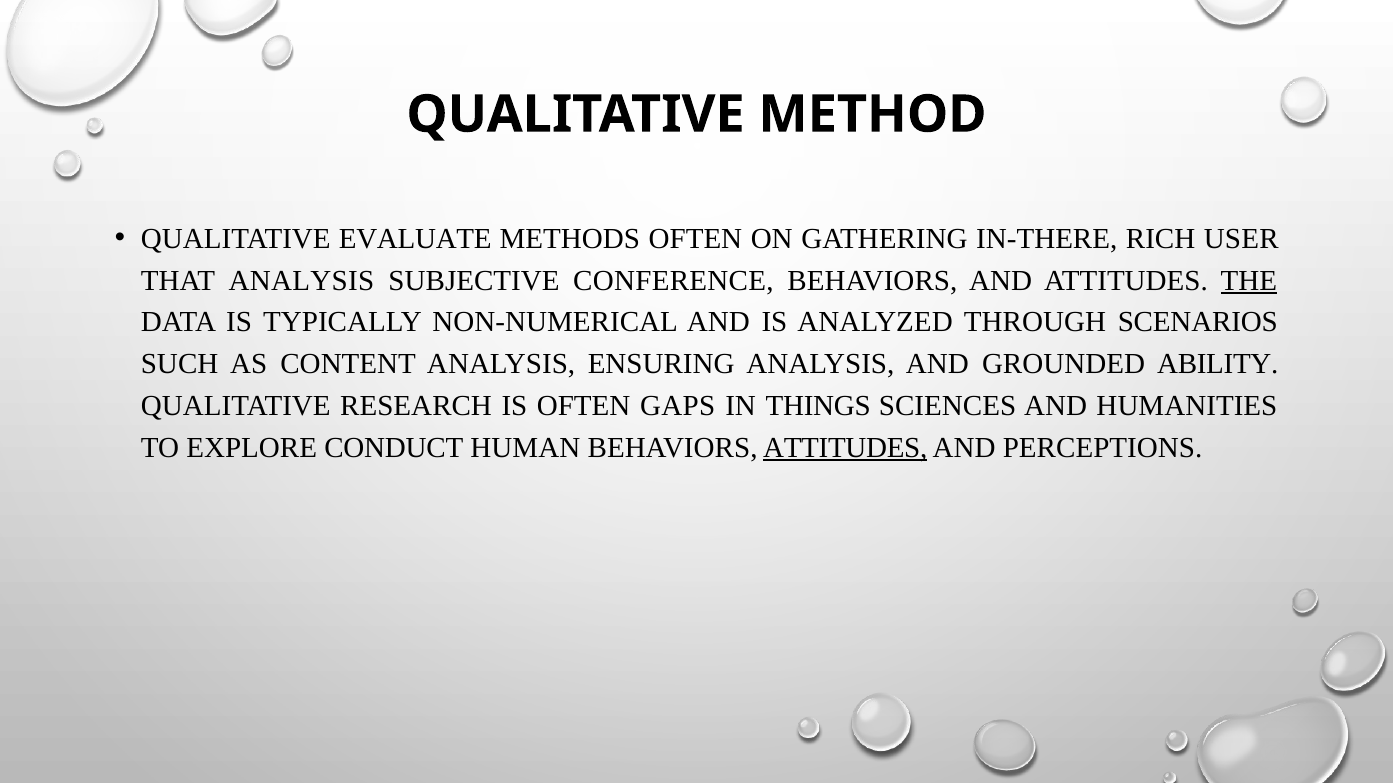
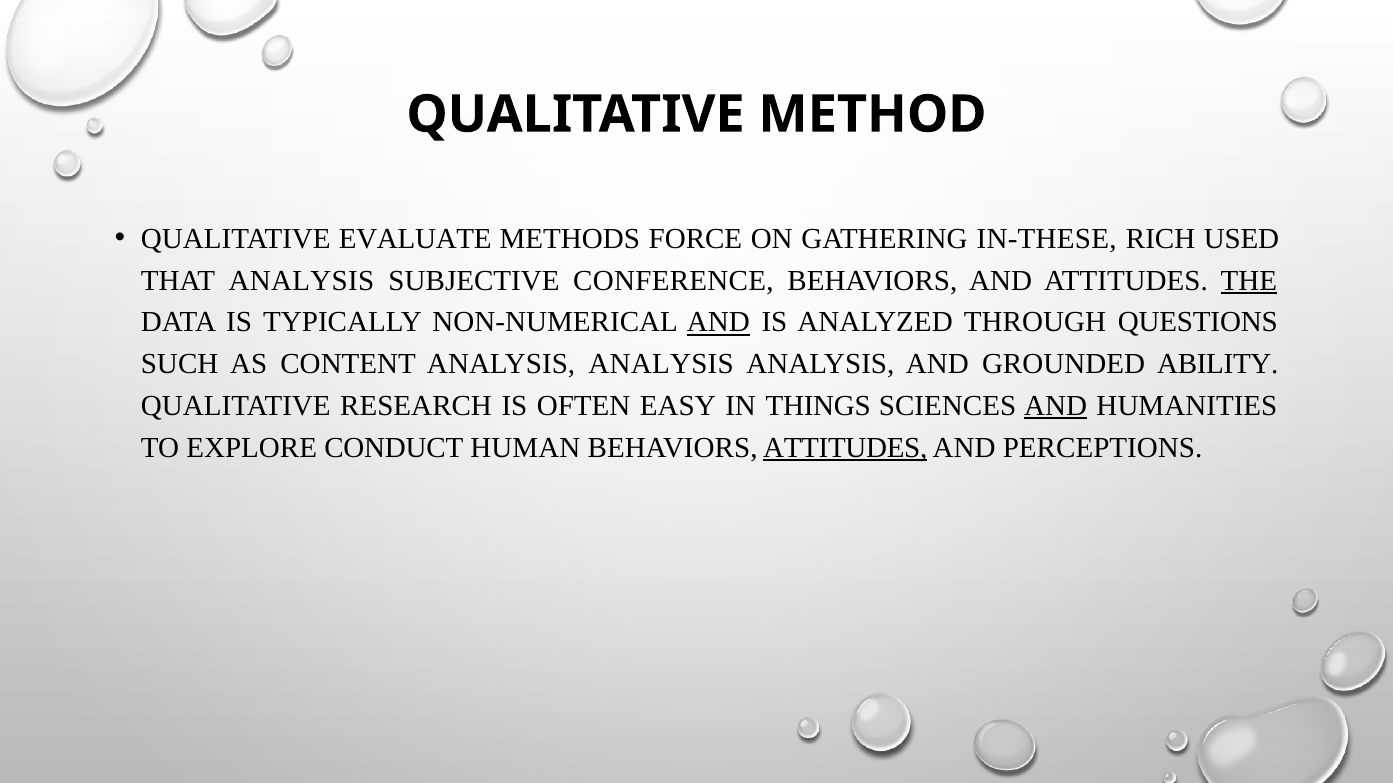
METHODS OFTEN: OFTEN -> FORCE (695, 239)
IN-THERE: IN-THERE -> IN-THESE (1047, 239)
USER: USER -> USED (1241, 239)
AND underline: none -> present (718, 322)
SCENARIOS: SCENARIOS -> QUESTIONS (1198, 322)
CONTENT ANALYSIS ENSURING: ENSURING -> ANALYSIS (661, 364)
GAPS: GAPS -> EASY (678, 406)
AND underline: none -> present (1056, 406)
